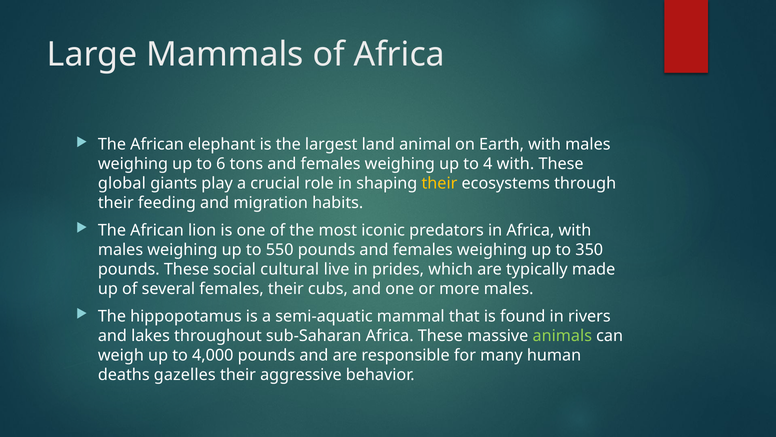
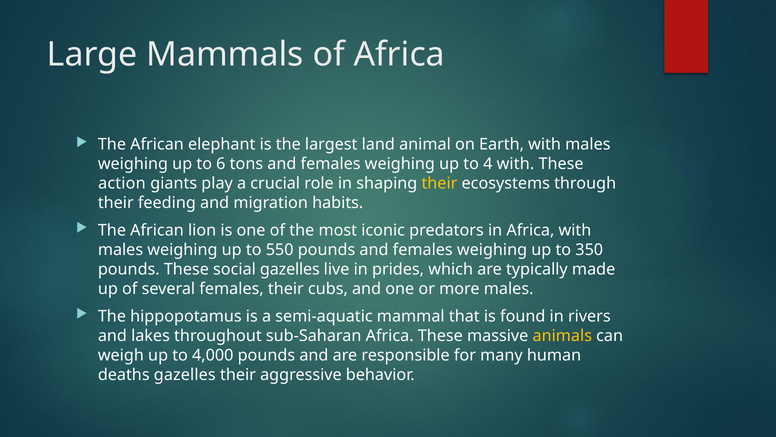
global: global -> action (122, 183)
social cultural: cultural -> gazelles (290, 269)
animals colour: light green -> yellow (562, 335)
